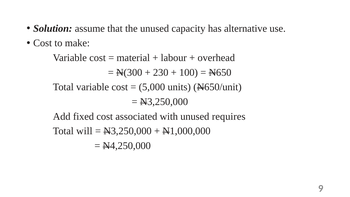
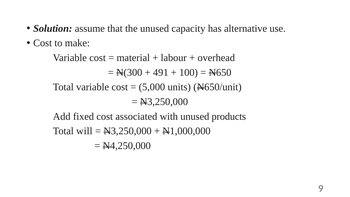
230: 230 -> 491 (161, 72)
requires: requires -> products (229, 116)
